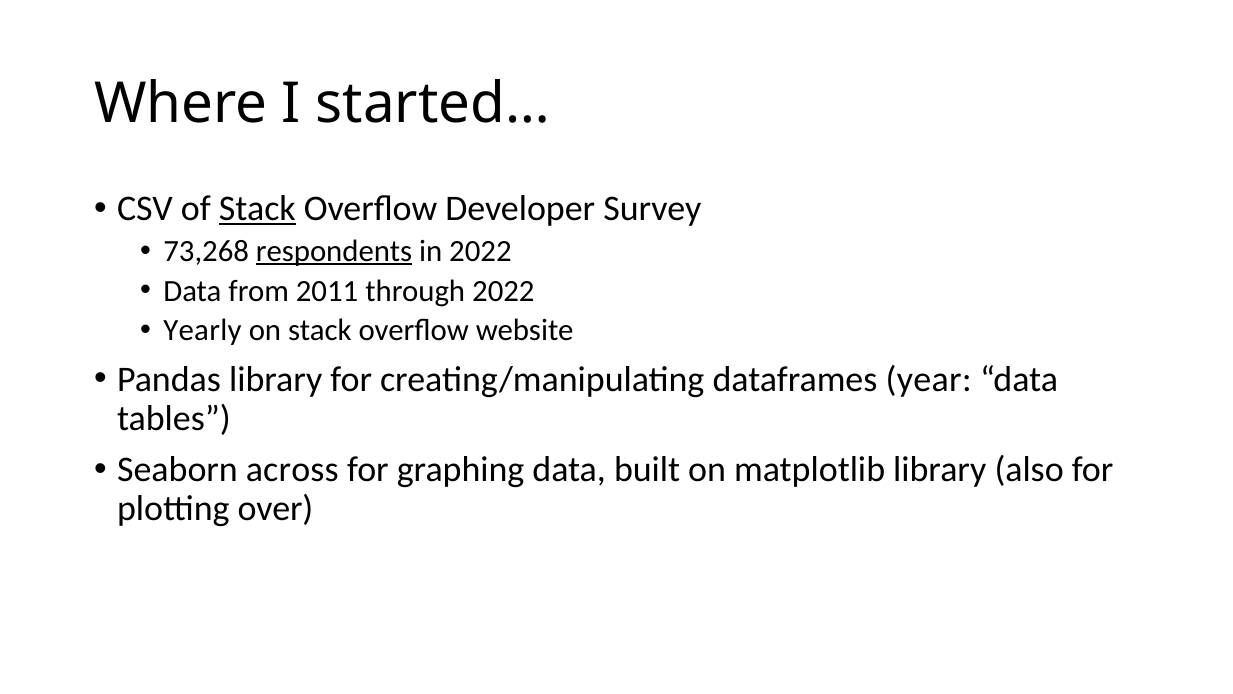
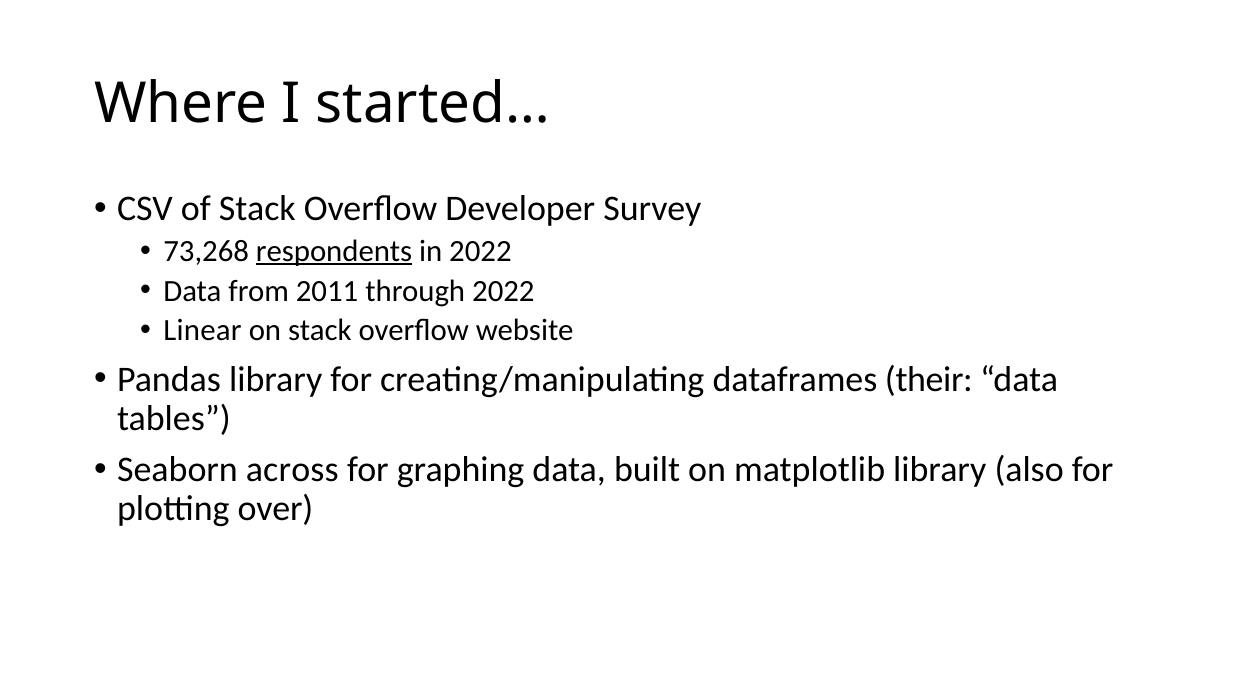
Stack underline: present -> none (257, 208)
Yearly: Yearly -> Linear (202, 330)
year: year -> their (929, 379)
